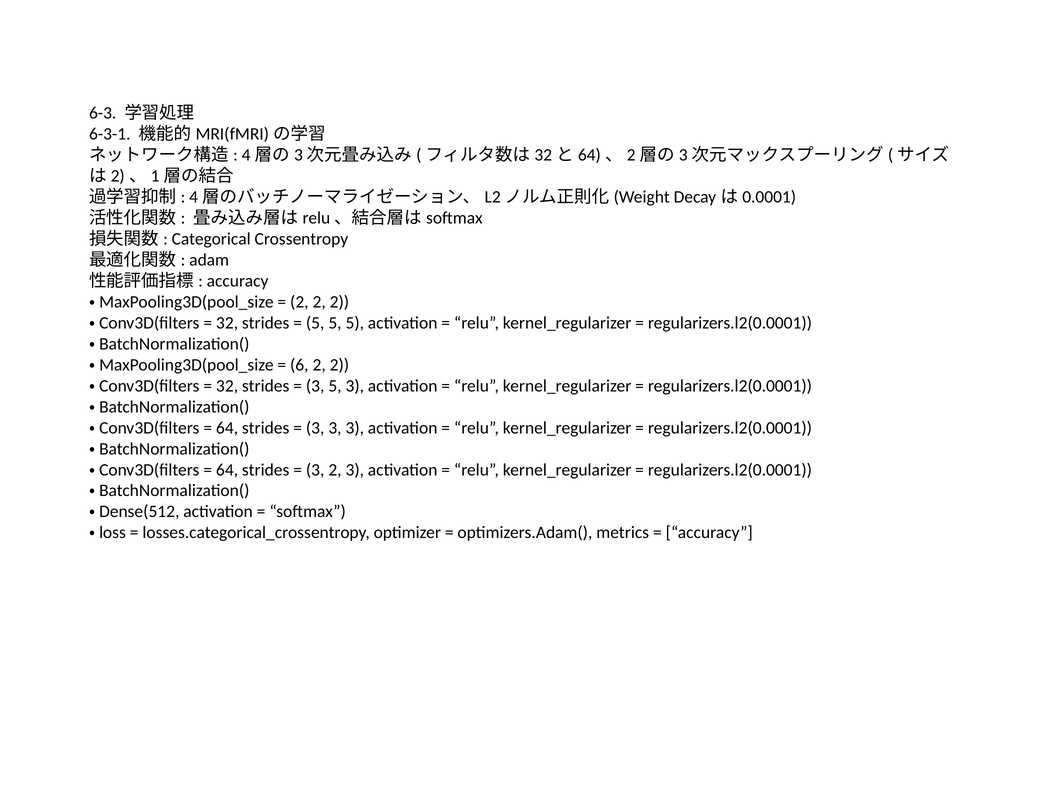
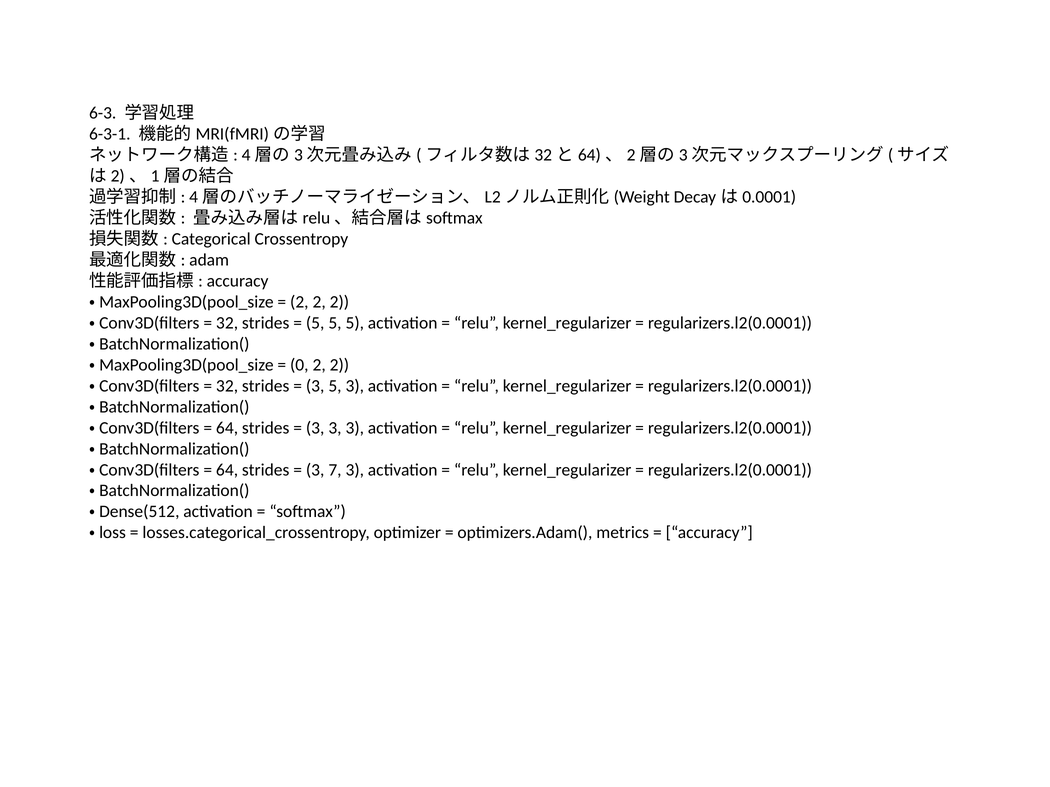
6: 6 -> 0 (299, 365)
3 2: 2 -> 7 (335, 470)
